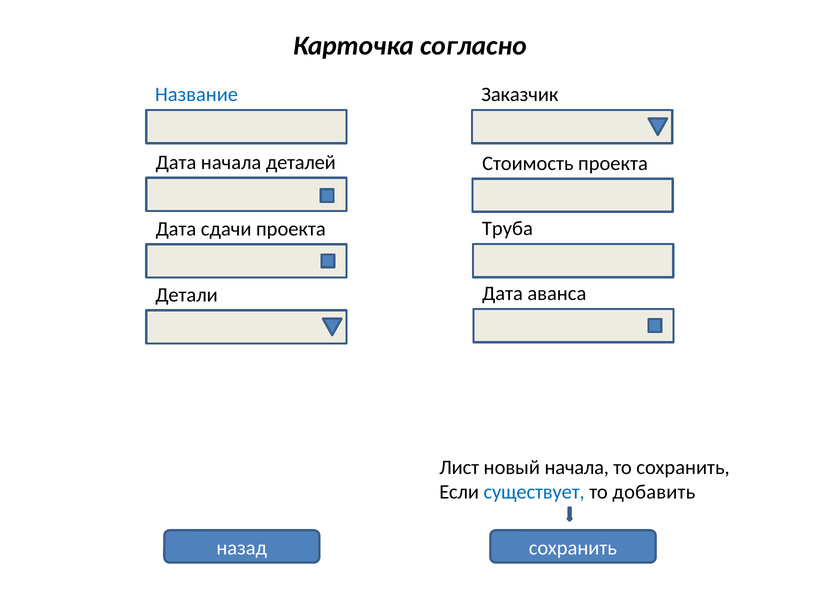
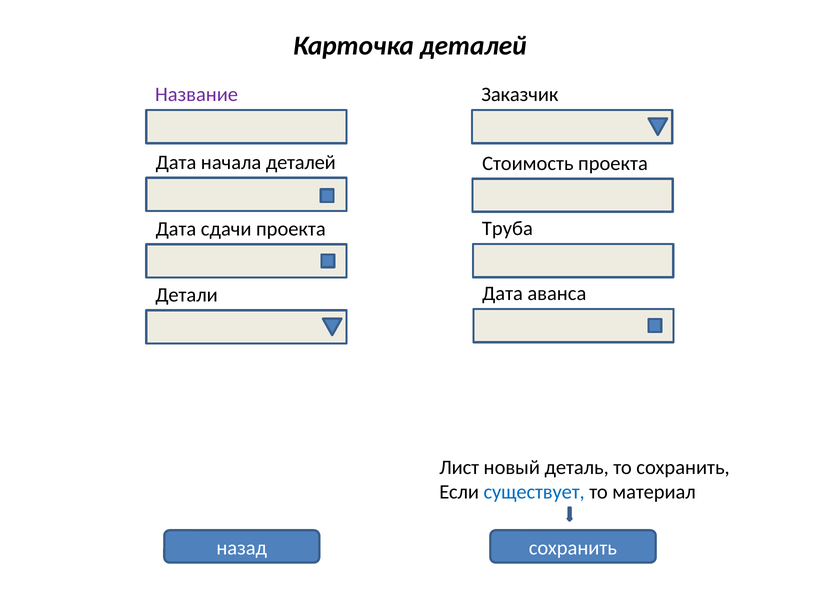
Карточка согласно: согласно -> деталей (473, 46)
Название colour: blue -> purple (197, 95)
новый начала: начала -> деталь (577, 467)
добавить: добавить -> материал (654, 492)
